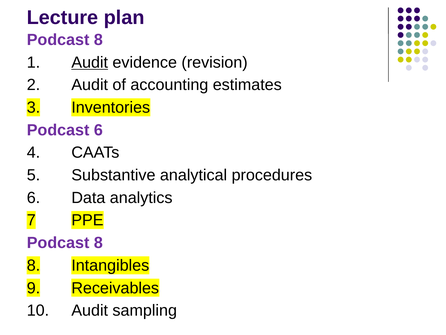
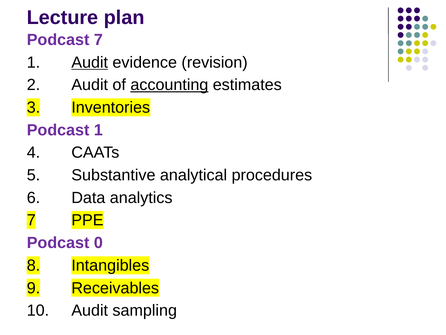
8: 8 -> 7 (98, 40)
accounting underline: none -> present (169, 85)
Podcast 6: 6 -> 1 (98, 130)
8: 8 -> 0 (98, 243)
